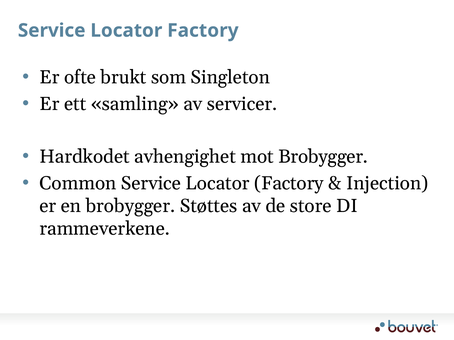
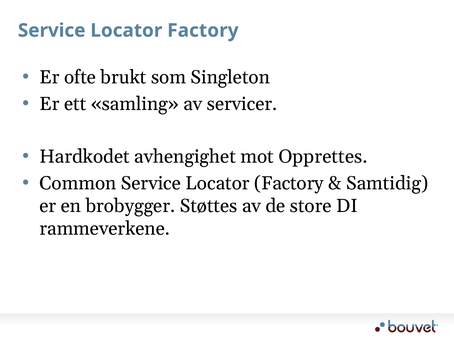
mot Brobygger: Brobygger -> Opprettes (323, 157)
Injection: Injection -> Samtidig (387, 183)
